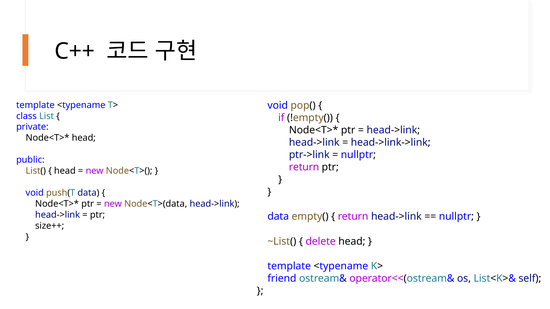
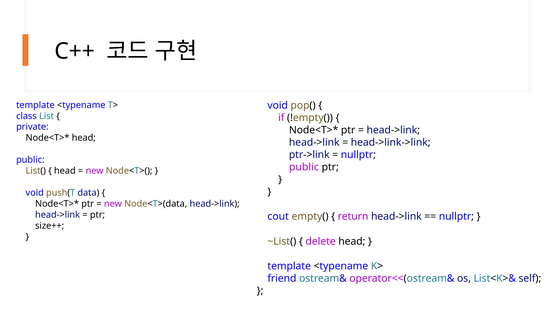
return: return -> public (304, 167)
data: data -> cout (278, 217)
